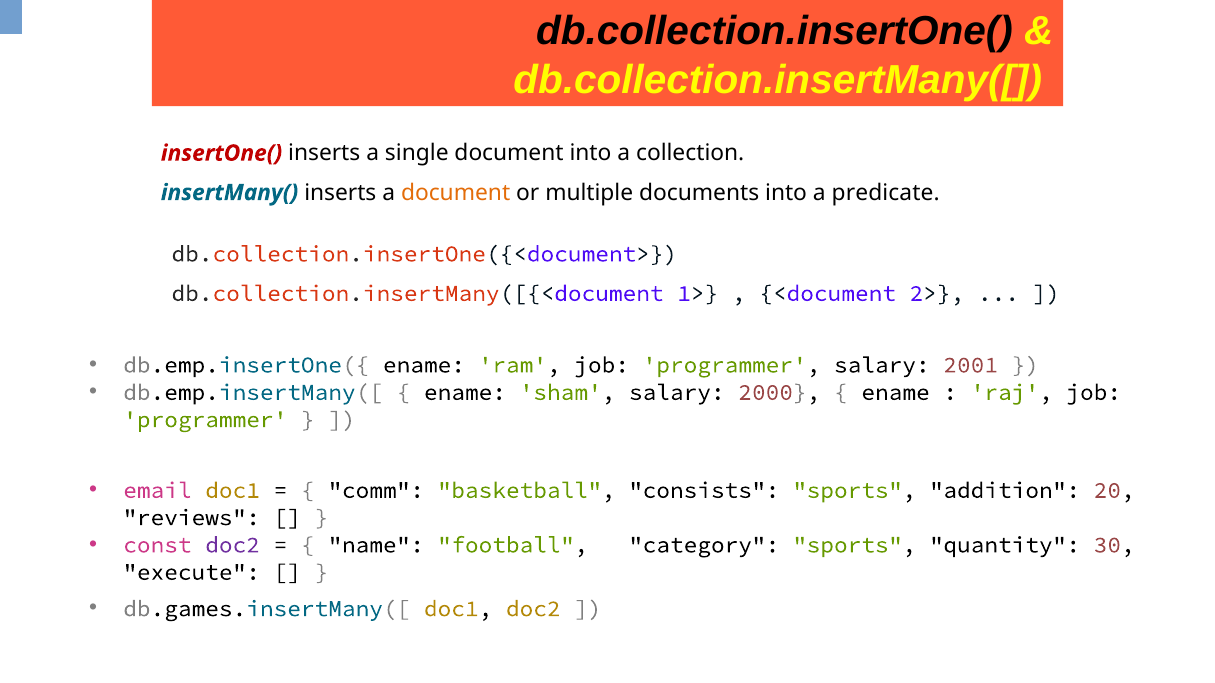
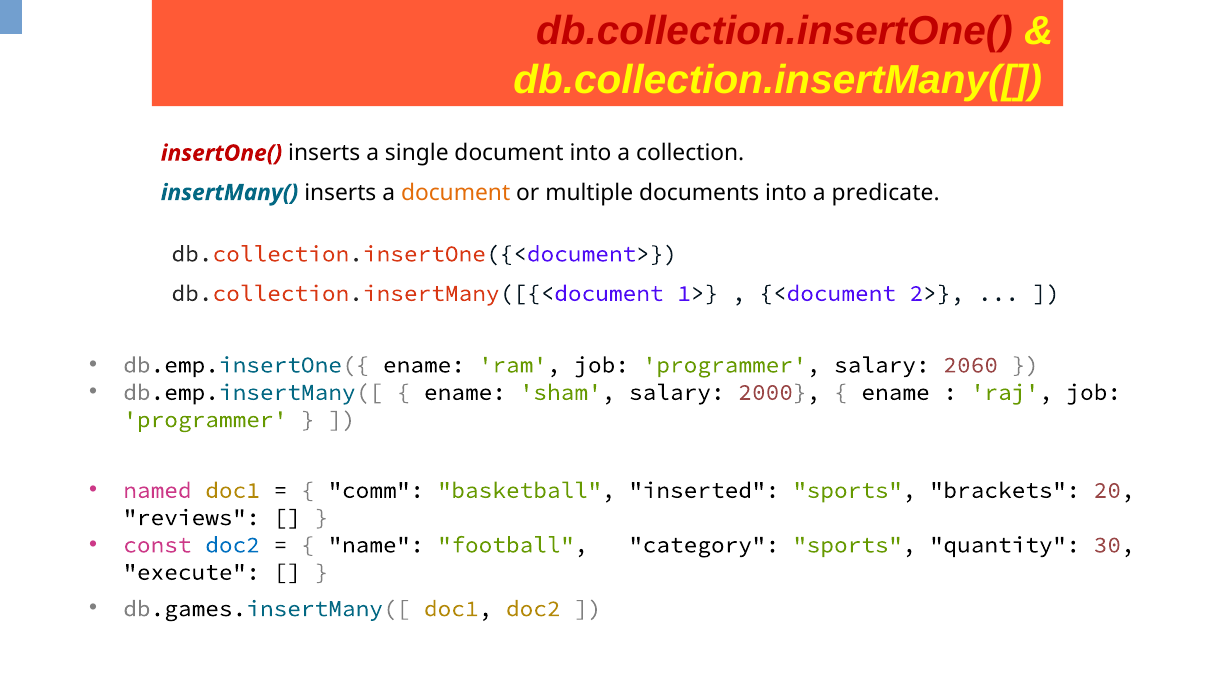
db.collection.insertOne( colour: black -> red (775, 32)
2001: 2001 -> 2060 (971, 365)
email: email -> named (157, 491)
consists: consists -> inserted (704, 491)
addition: addition -> brackets (1005, 491)
doc2 colour: purple -> blue (233, 545)
